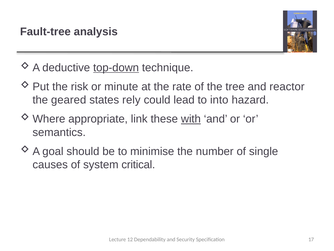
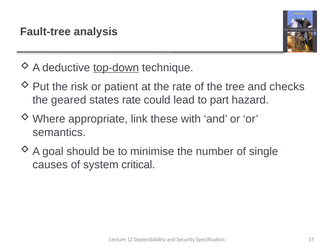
minute: minute -> patient (121, 86)
reactor: reactor -> checks (287, 86)
states rely: rely -> rate (131, 100)
into: into -> part (219, 100)
with underline: present -> none (191, 119)
